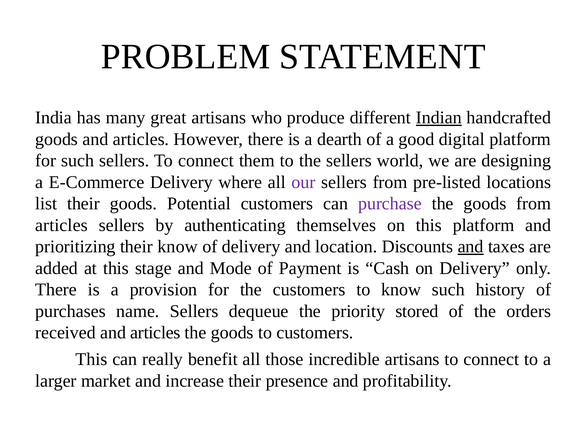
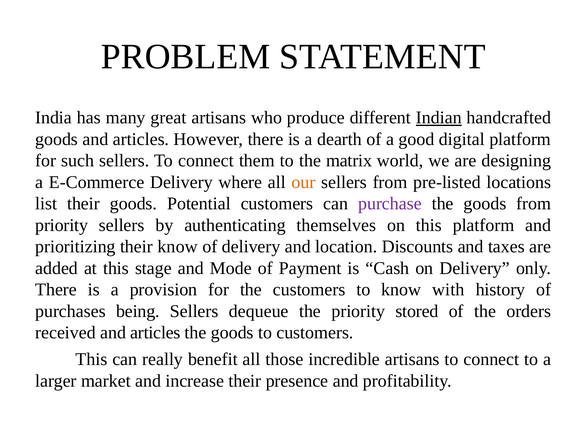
the sellers: sellers -> matrix (349, 161)
our colour: purple -> orange (304, 182)
articles: articles -> priority (62, 225)
and underline: present -> none (471, 247)
know such: such -> with (448, 290)
name: name -> being (138, 311)
